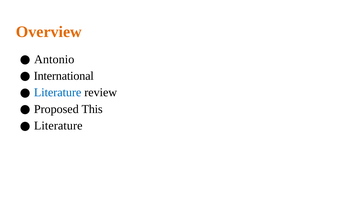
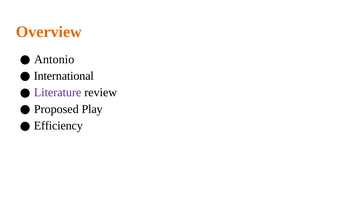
Literature colour: blue -> purple (58, 93)
This: This -> Play (92, 109)
Literature: Literature -> Efficiency (58, 126)
